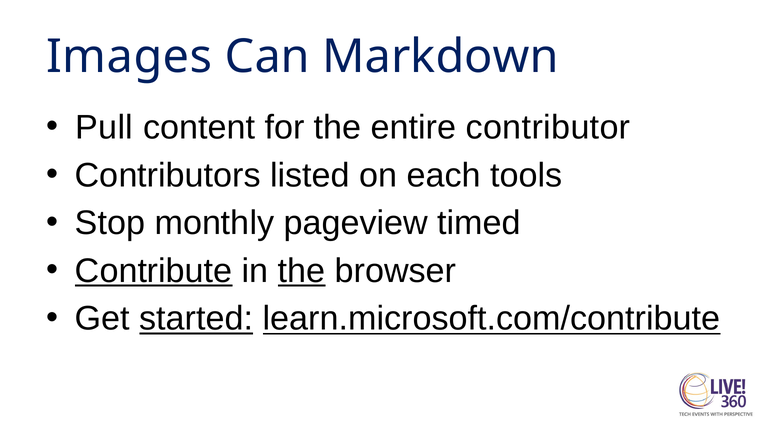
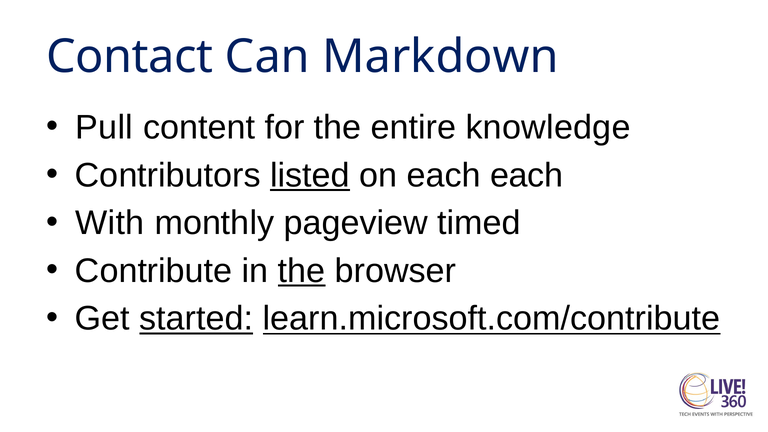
Images: Images -> Contact (130, 57)
contributor: contributor -> knowledge (548, 128)
listed underline: none -> present (310, 175)
each tools: tools -> each (527, 175)
Stop: Stop -> With (110, 223)
Contribute underline: present -> none (154, 271)
